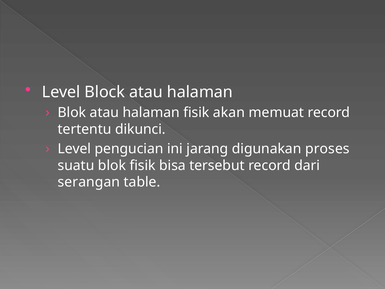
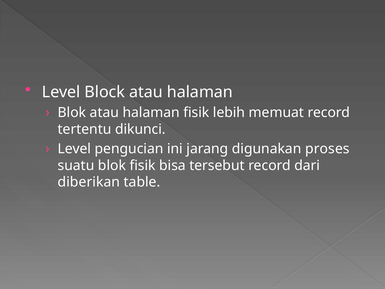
akan: akan -> lebih (229, 113)
serangan: serangan -> diberikan (89, 182)
